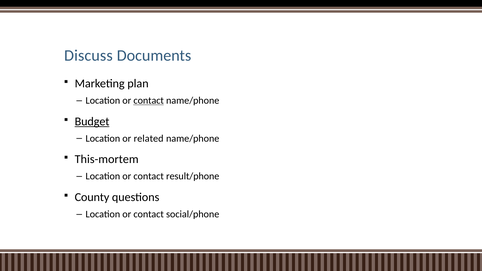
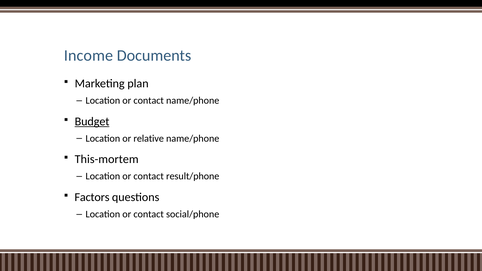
Discuss: Discuss -> Income (88, 56)
contact underline: present -> none (149, 101)
related: related -> relative (149, 139)
County: County -> Factors (92, 197)
